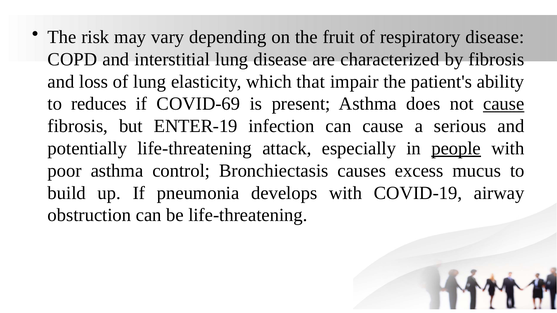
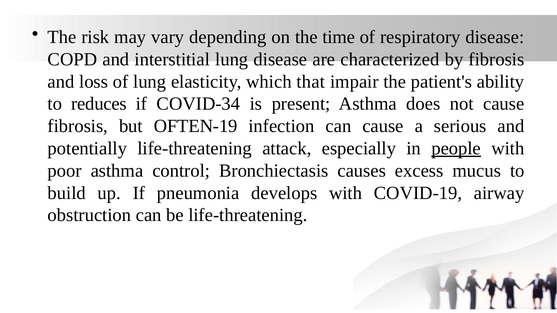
fruit: fruit -> time (339, 37)
COVID-69: COVID-69 -> COVID-34 (198, 104)
cause underline: present -> none (504, 104)
ENTER-19: ENTER-19 -> OFTEN-19 (196, 126)
